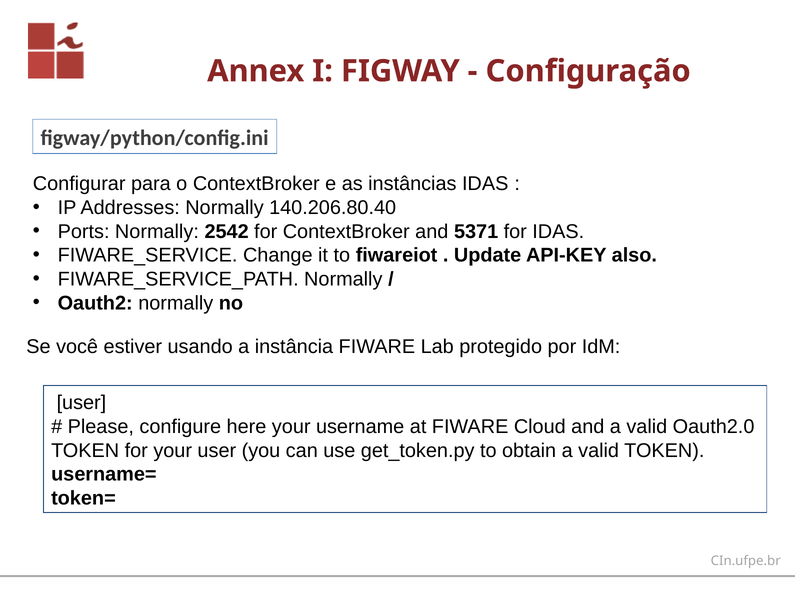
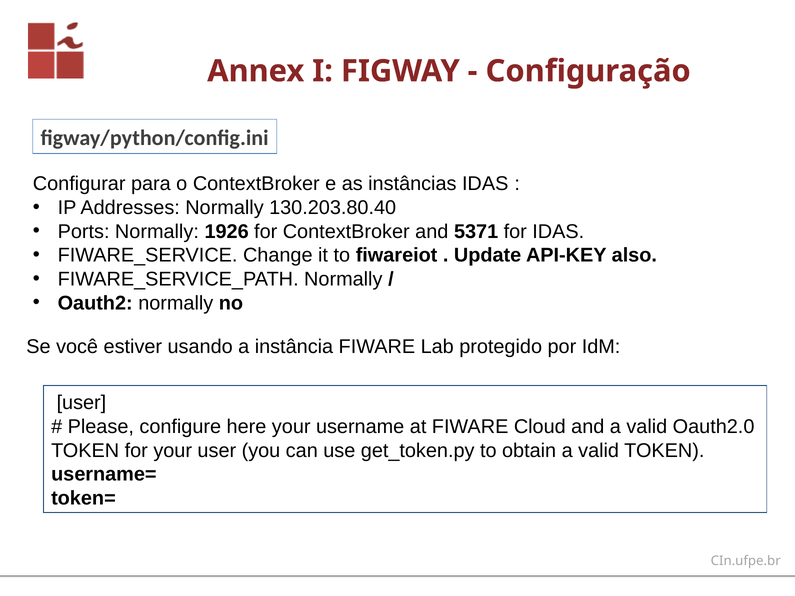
140.206.80.40: 140.206.80.40 -> 130.203.80.40 (333, 208)
2542: 2542 -> 1926 (227, 232)
